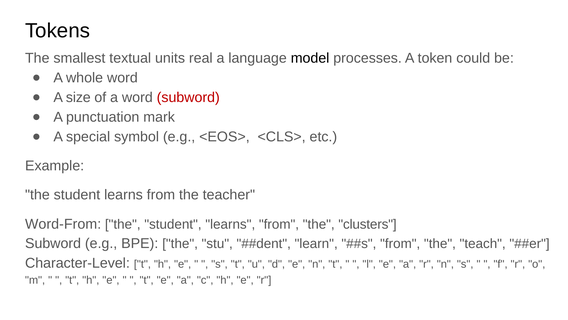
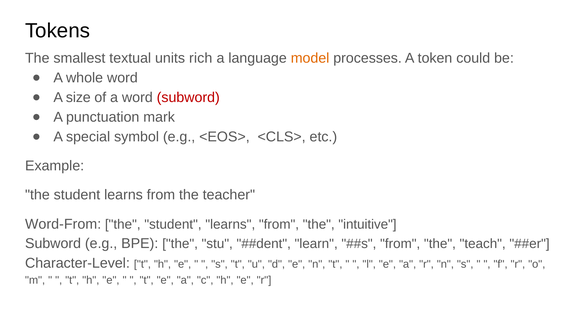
real: real -> rich (201, 58)
model colour: black -> orange (310, 58)
clusters: clusters -> intuitive (367, 224)
